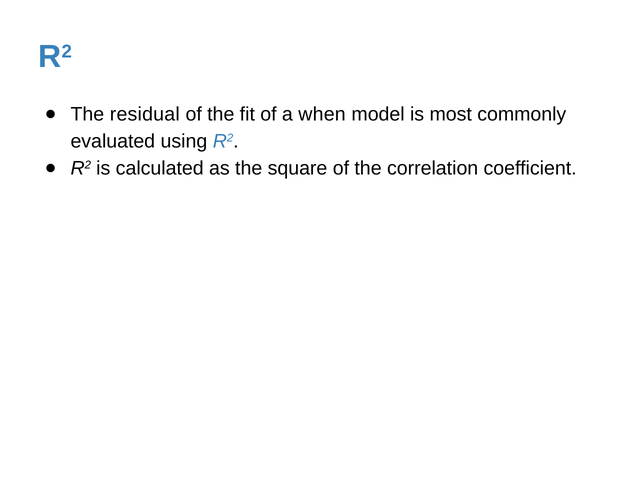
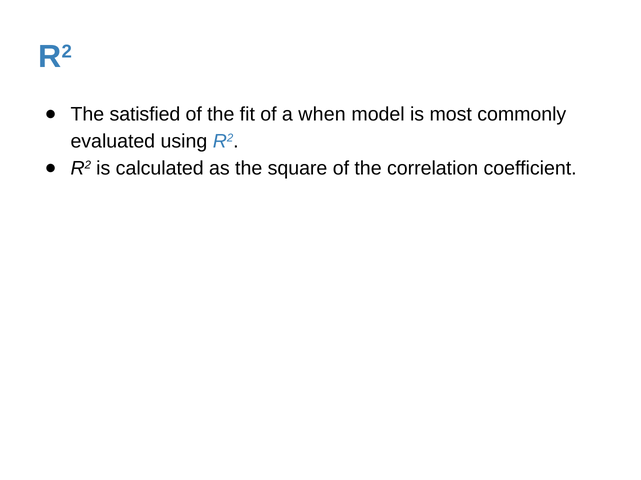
residual: residual -> satisfied (145, 115)
